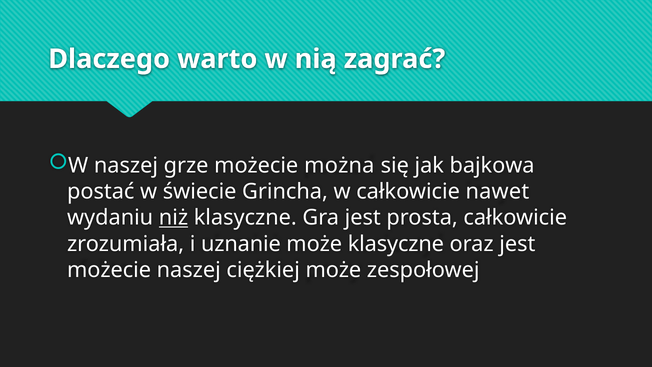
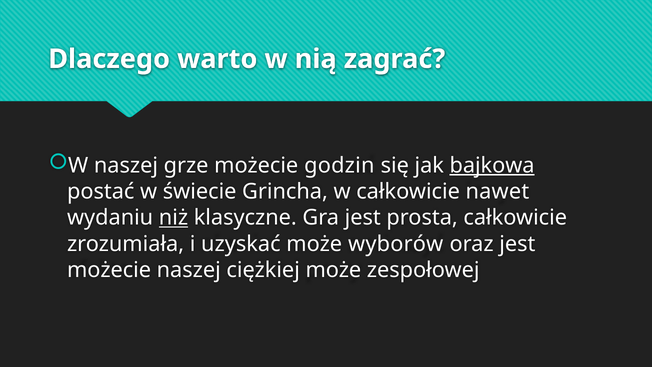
można: można -> godzin (339, 165)
bajkowa underline: none -> present (492, 165)
uznanie: uznanie -> uzyskać (241, 244)
może klasyczne: klasyczne -> wyborów (396, 244)
